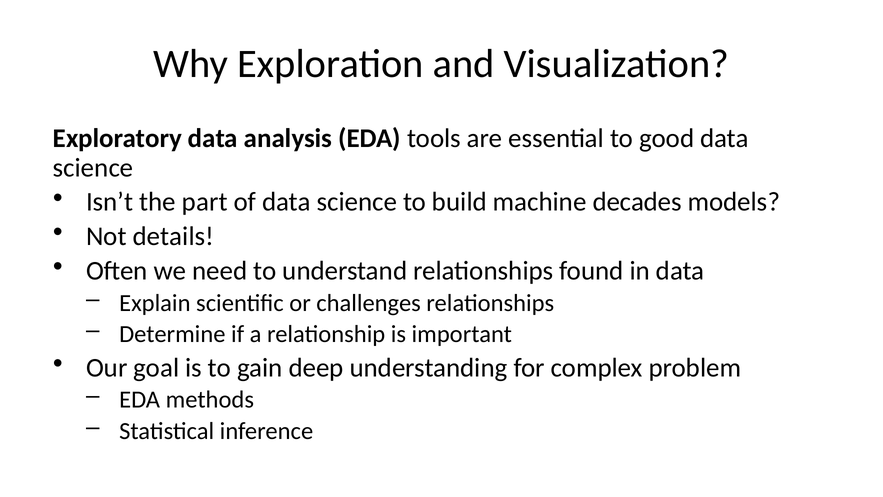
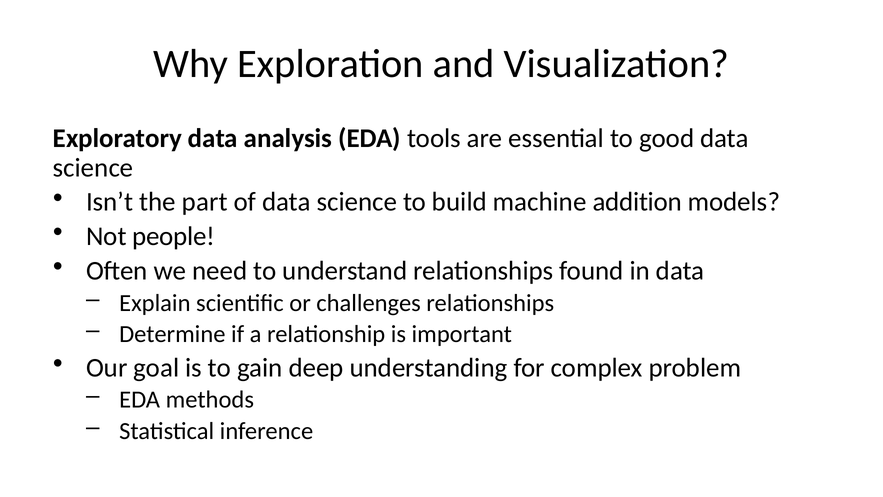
decades: decades -> addition (637, 202)
details: details -> people (174, 236)
